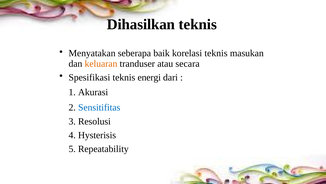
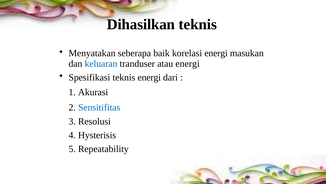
korelasi teknis: teknis -> energi (216, 53)
keluaran colour: orange -> blue (101, 63)
atau secara: secara -> energi (188, 63)
